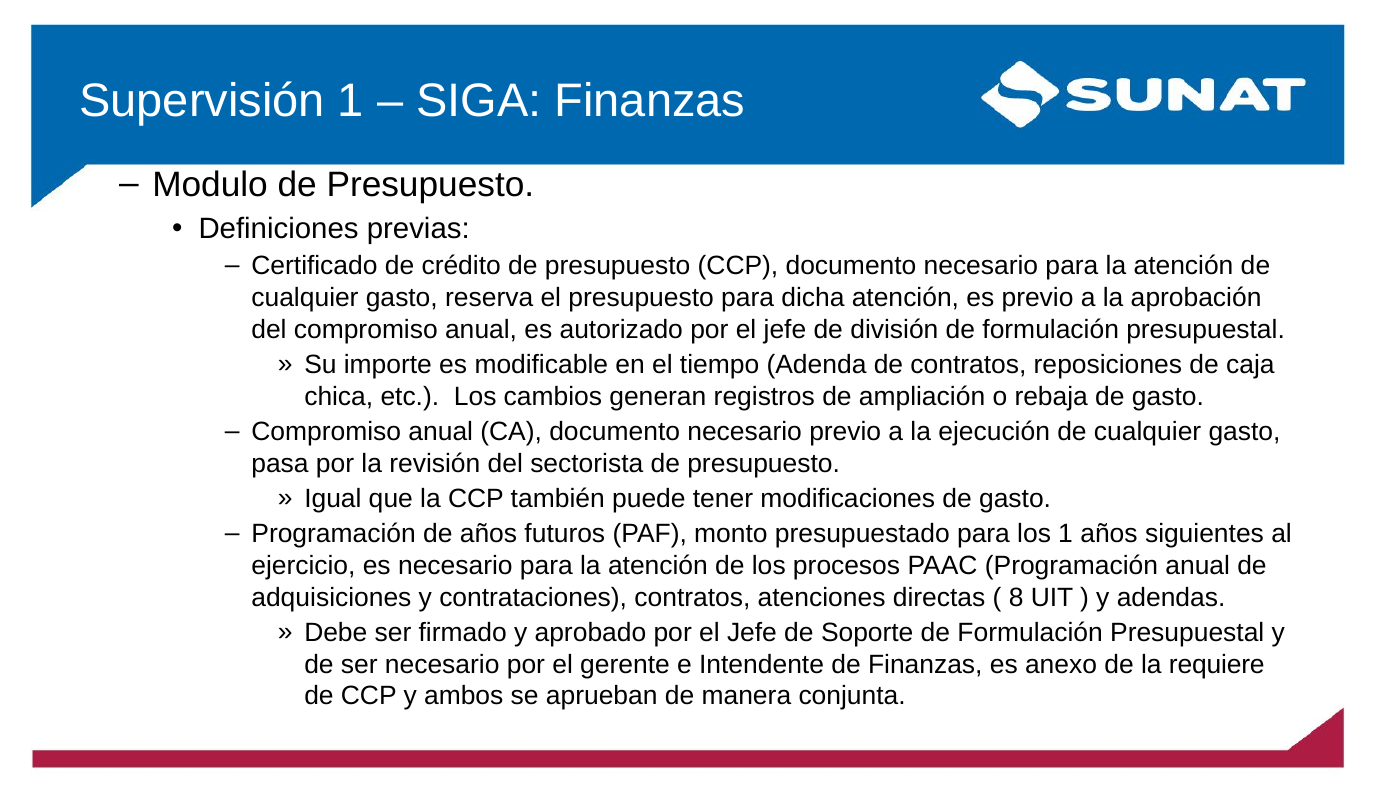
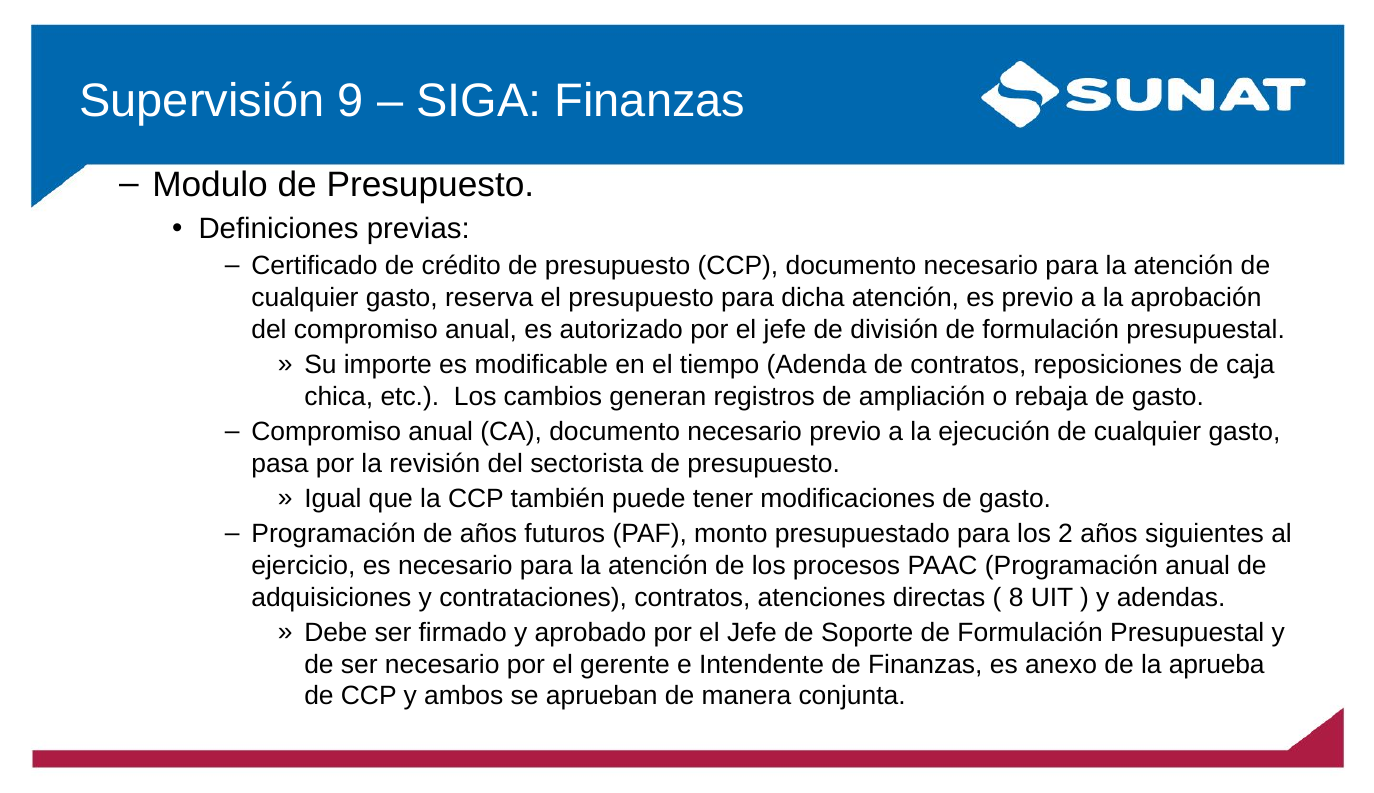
Supervisión 1: 1 -> 9 (351, 101)
los 1: 1 -> 2 (1066, 534)
requiere: requiere -> aprueba (1217, 665)
